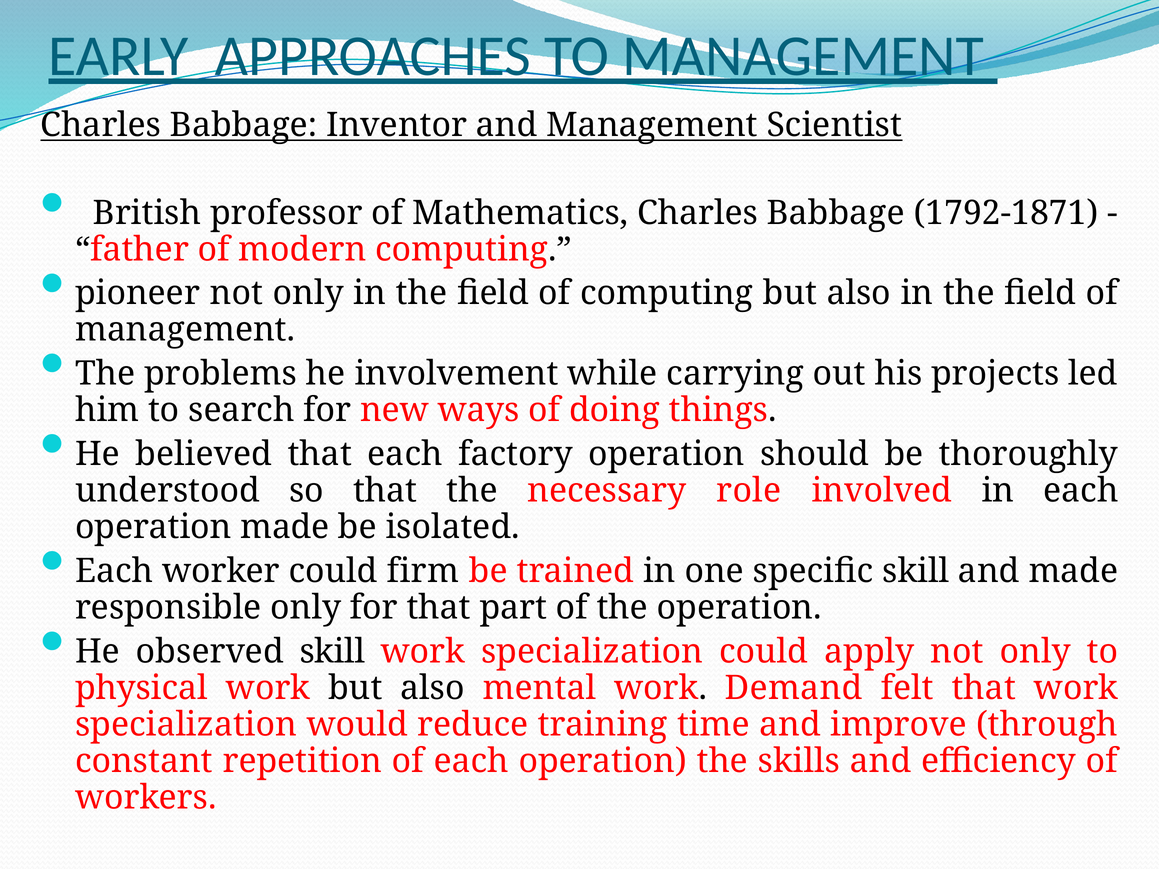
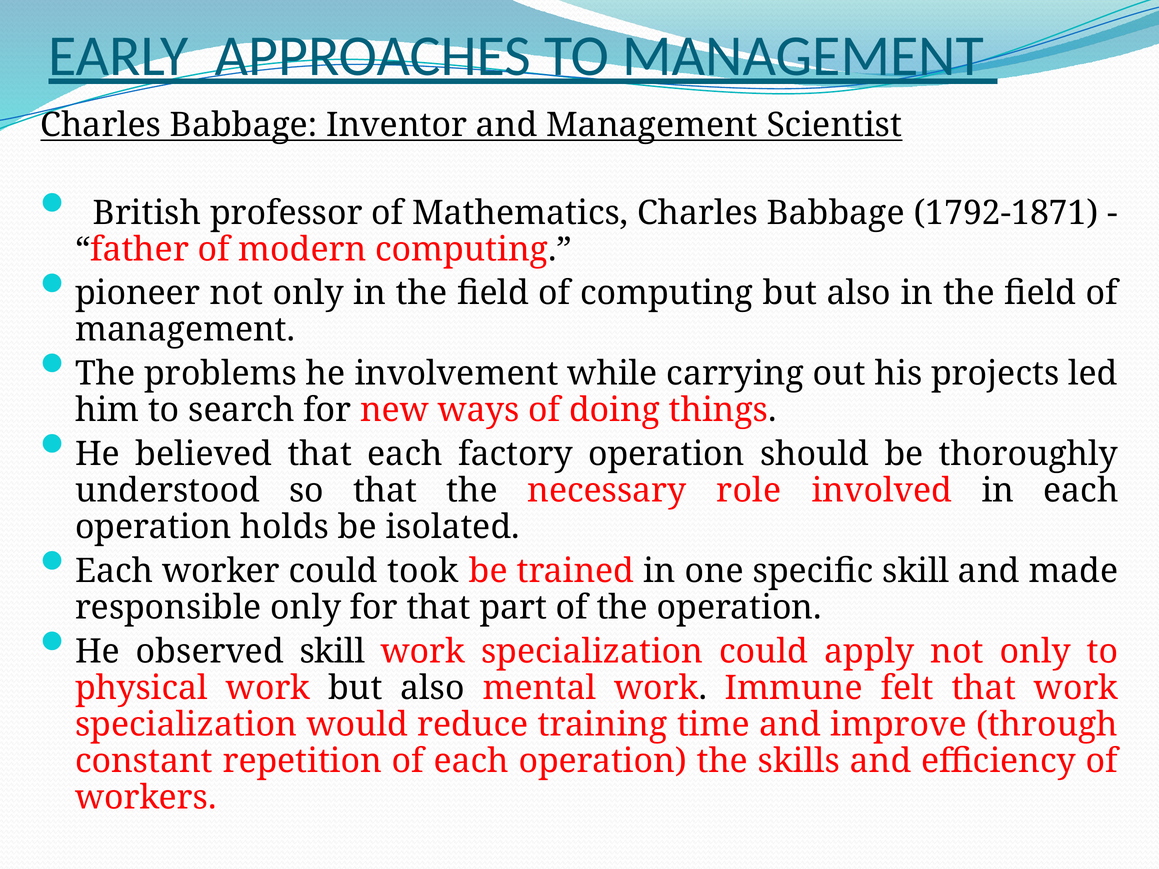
operation made: made -> holds (285, 527)
firm: firm -> took (423, 571)
Demand: Demand -> Immune (794, 688)
